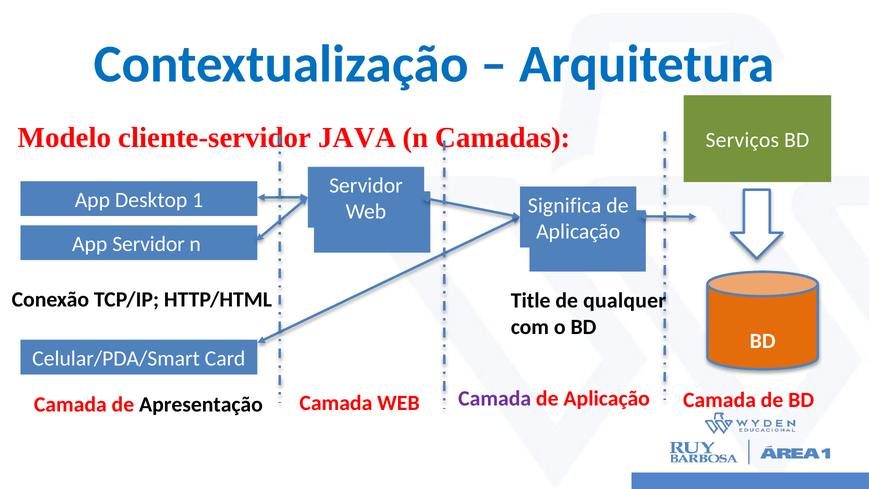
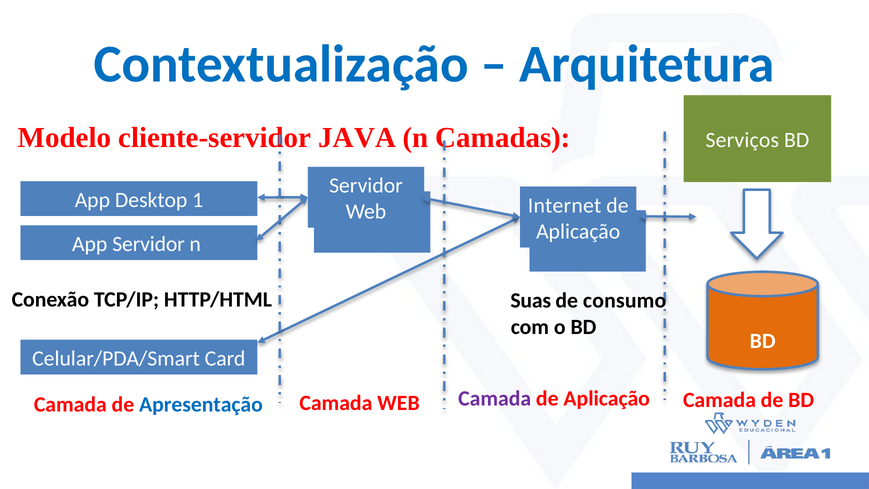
Significa: Significa -> Internet (565, 205)
Title: Title -> Suas (531, 301)
qualquer: qualquer -> consumo (625, 301)
Apresentação colour: black -> blue (201, 404)
